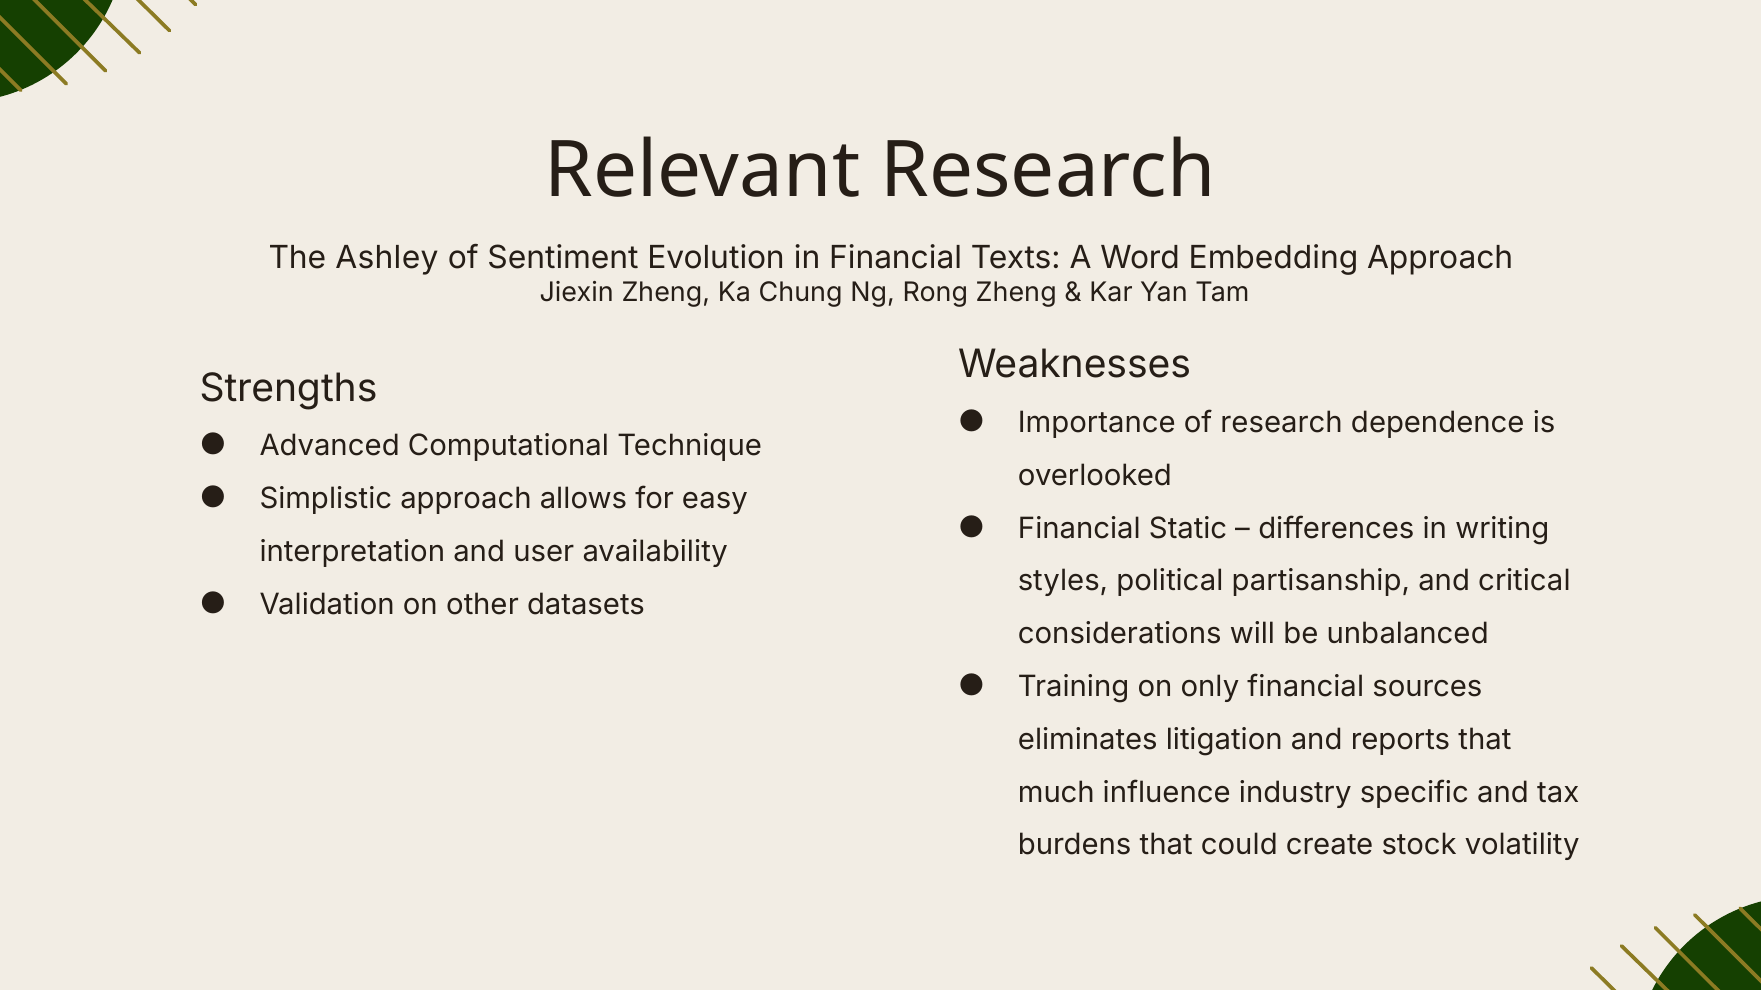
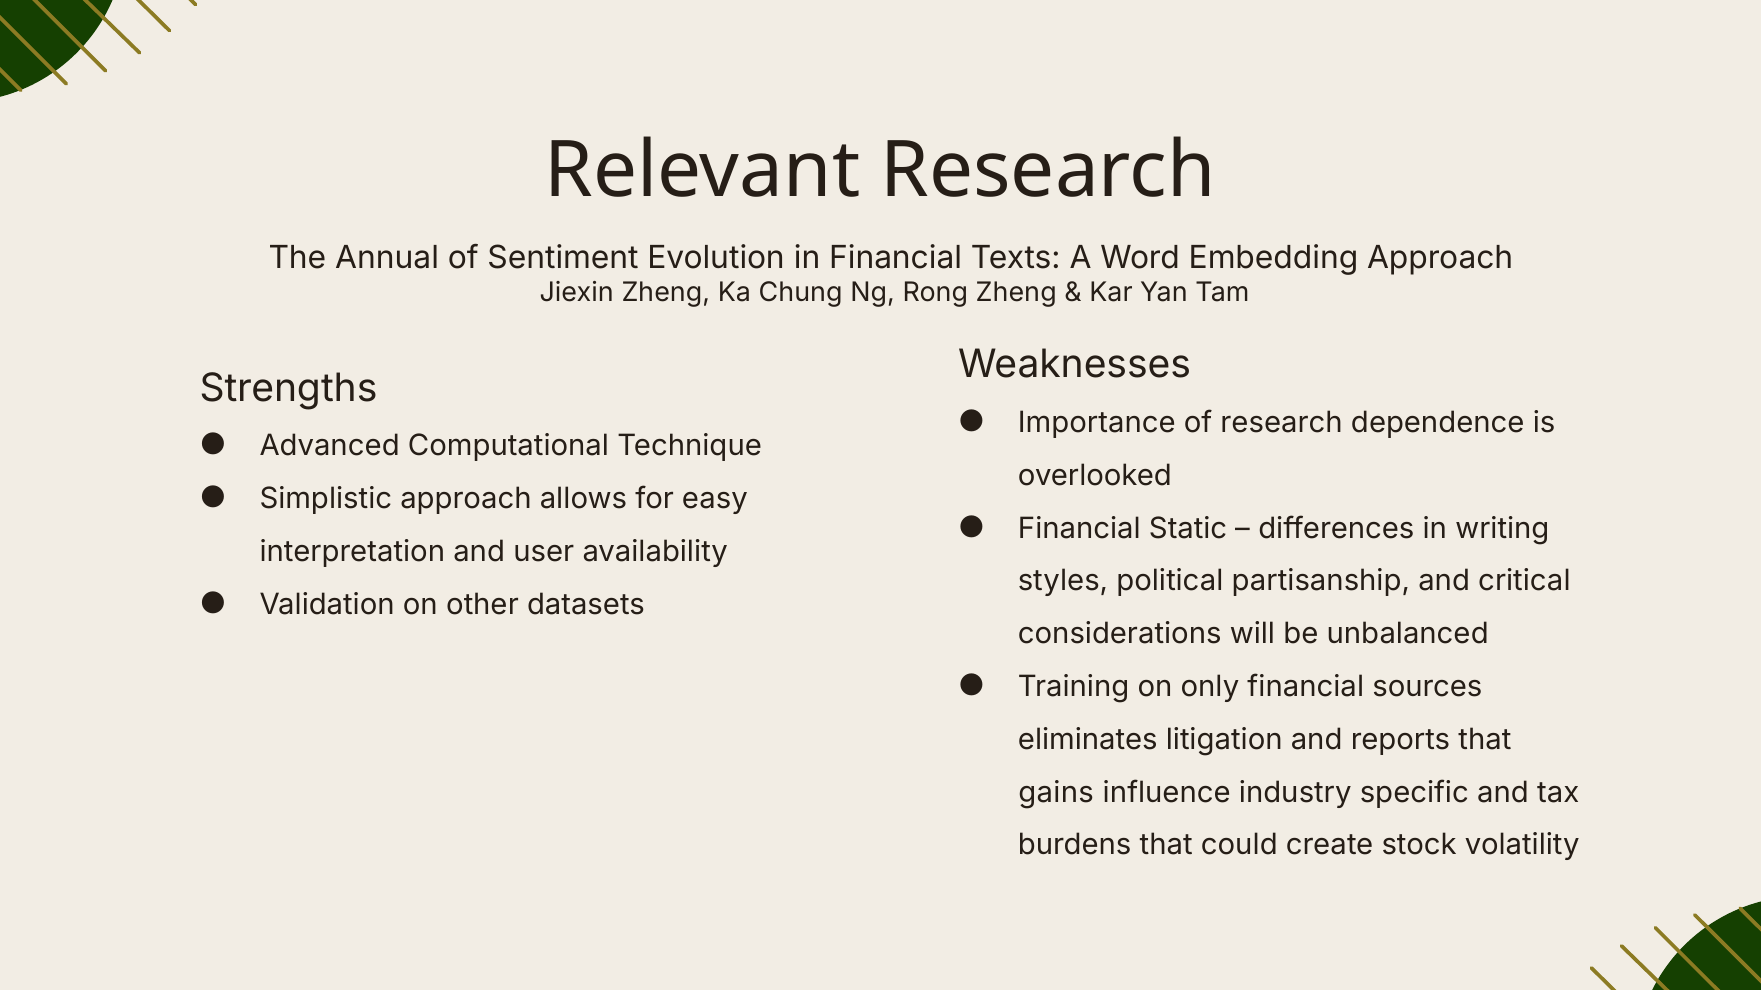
Ashley: Ashley -> Annual (387, 258)
much: much -> gains (1056, 793)
